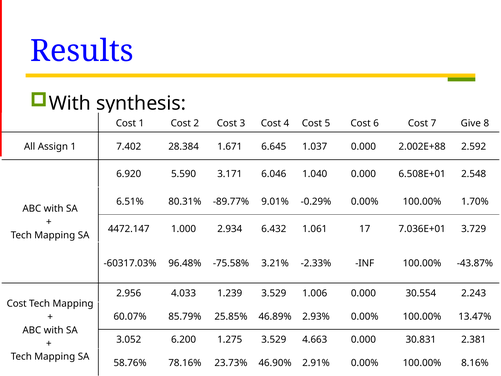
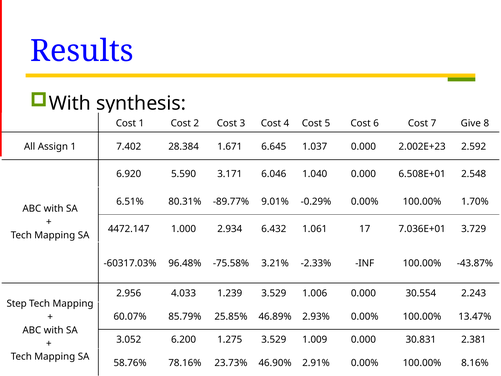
2.002E+88: 2.002E+88 -> 2.002E+23 (422, 146)
Cost: Cost -> Step (17, 303)
4.663: 4.663 -> 1.009 (315, 339)
